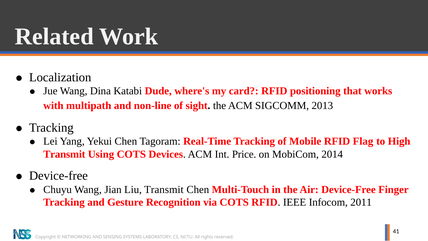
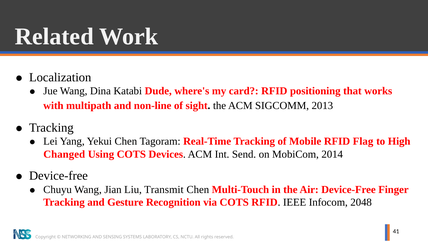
Transmit: Transmit -> Changed (64, 154)
Price: Price -> Send (244, 154)
2011: 2011 -> 2048 (361, 202)
